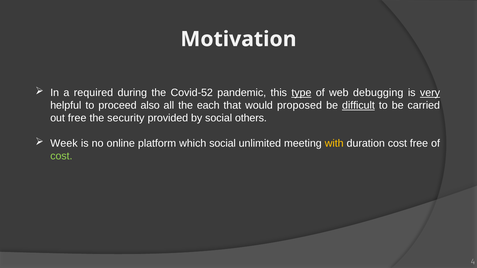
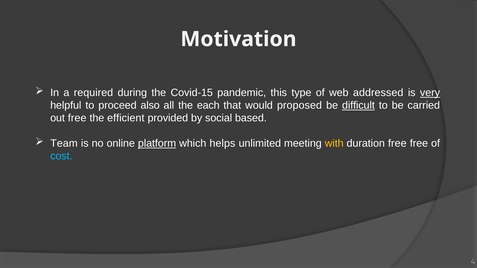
Covid-52: Covid-52 -> Covid-15 (192, 93)
type underline: present -> none (301, 93)
debugging: debugging -> addressed (378, 93)
security: security -> efficient (126, 118)
others: others -> based (251, 118)
Week: Week -> Team (64, 144)
platform underline: none -> present (157, 144)
which social: social -> helps (222, 144)
duration cost: cost -> free (397, 144)
cost colour: light green -> light blue (61, 156)
